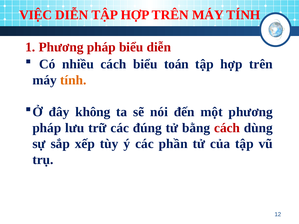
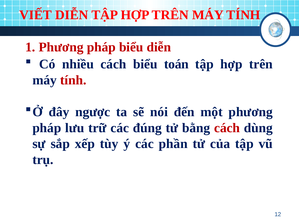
VIỆC: VIỆC -> VIẾT (36, 15)
tính colour: orange -> red (73, 80)
không: không -> ngược (93, 112)
